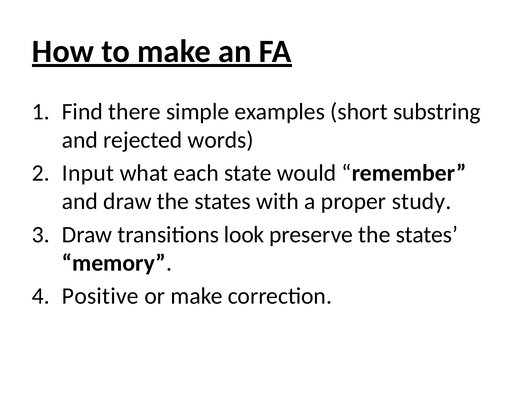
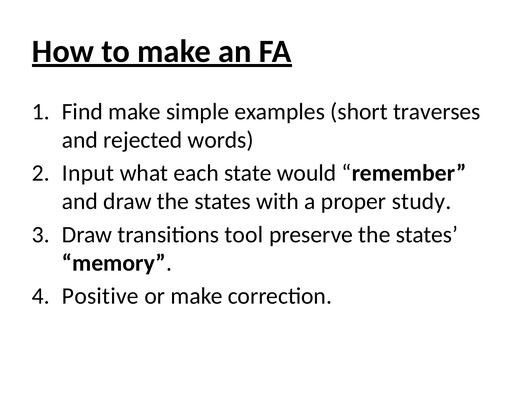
Find there: there -> make (135, 112)
substring: substring -> traverses (437, 112)
look: look -> tool (244, 235)
